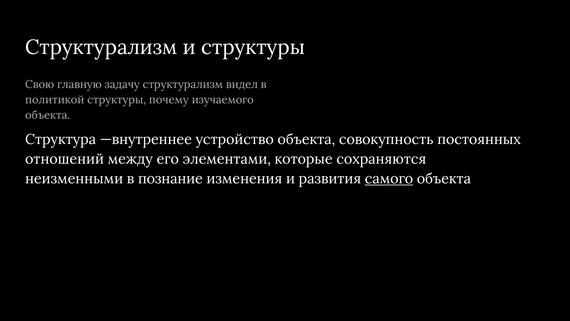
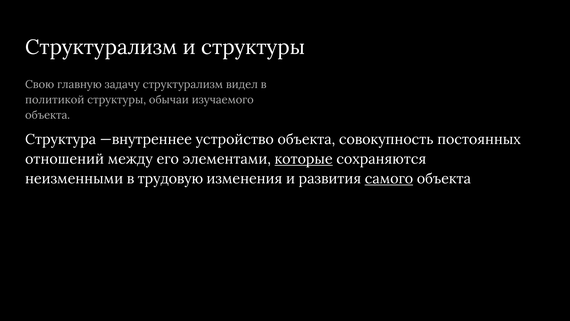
почему: почему -> обычаи (169, 100)
которые underline: none -> present (304, 159)
познание: познание -> трудовую (170, 179)
